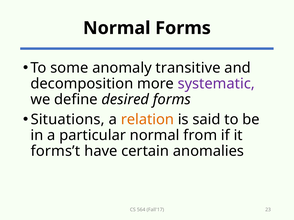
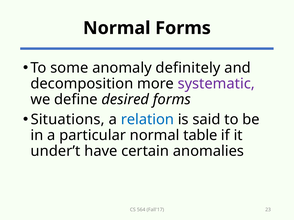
transitive: transitive -> definitely (188, 68)
relation colour: orange -> blue (147, 120)
from: from -> table (200, 136)
forms’t: forms’t -> under’t (55, 152)
